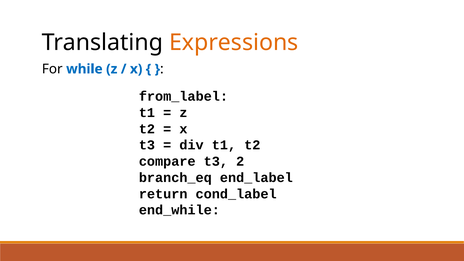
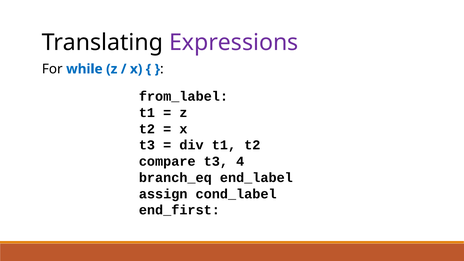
Expressions colour: orange -> purple (234, 43)
2: 2 -> 4 (240, 161)
return: return -> assign (163, 194)
end_while: end_while -> end_first (179, 210)
